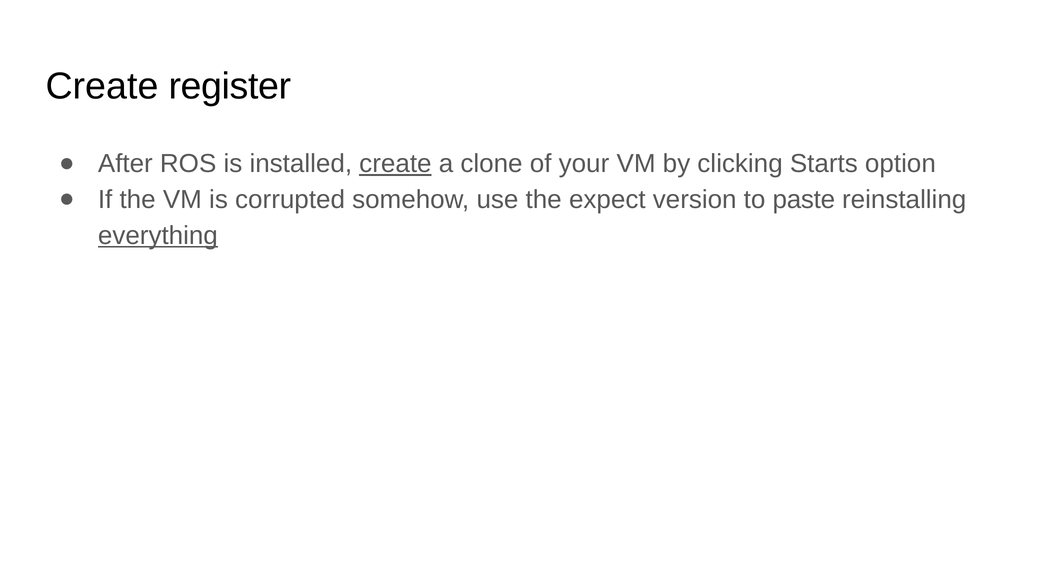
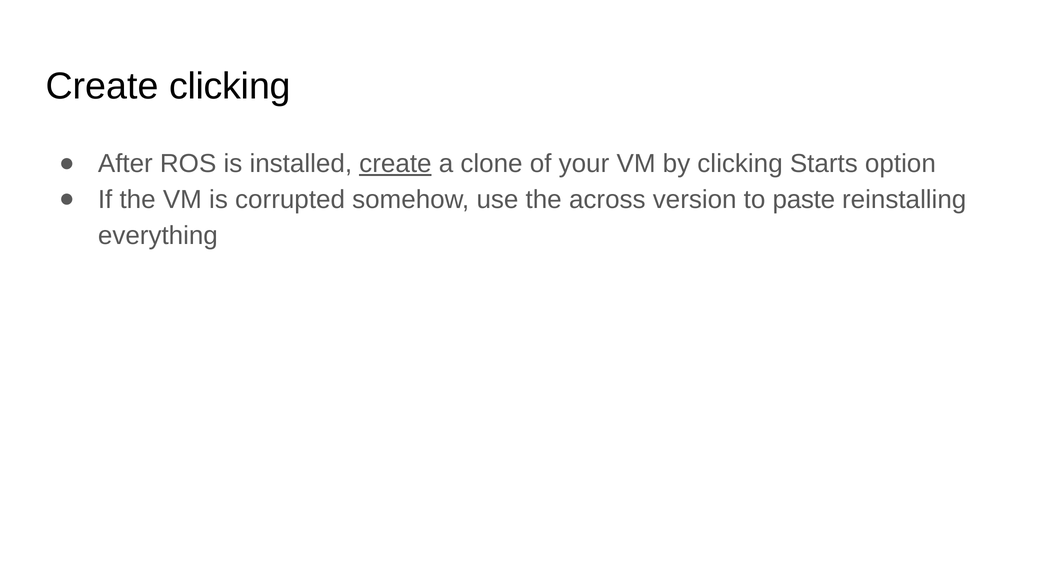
Create register: register -> clicking (230, 86)
expect: expect -> across (607, 200)
everything underline: present -> none (158, 236)
